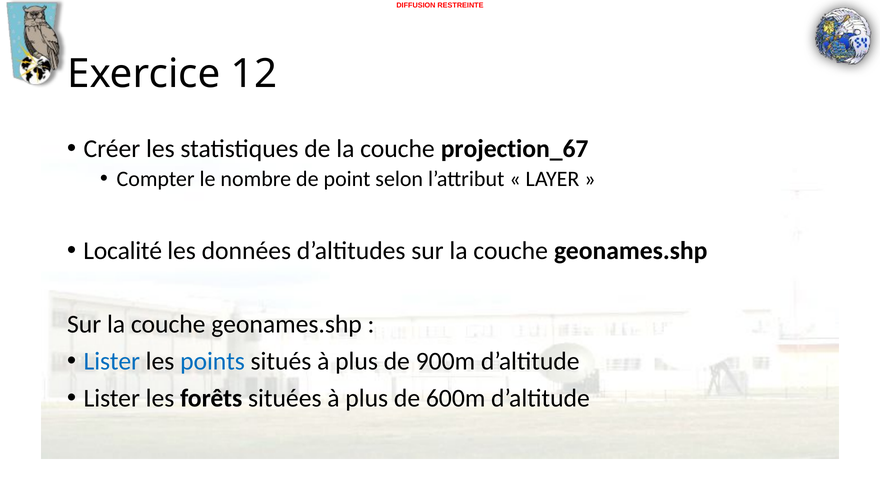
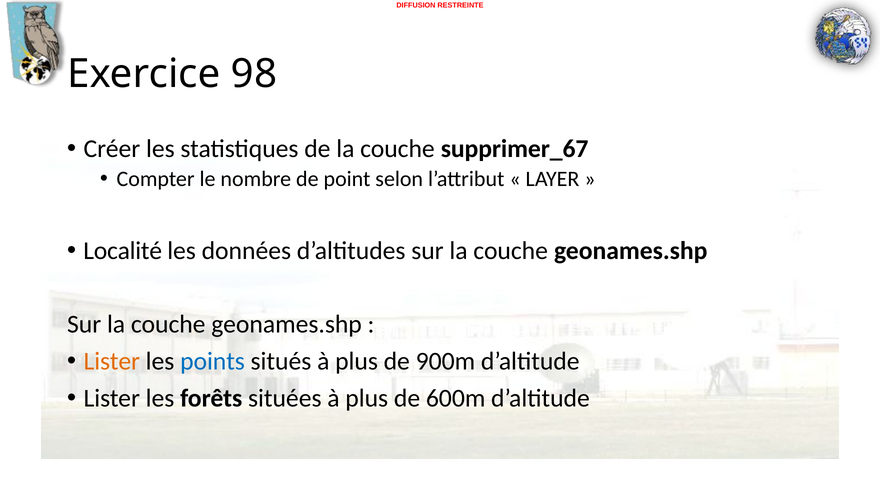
12: 12 -> 98 (254, 74)
projection_67: projection_67 -> supprimer_67 (515, 149)
Lister colour: blue -> orange (112, 361)
